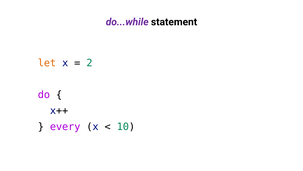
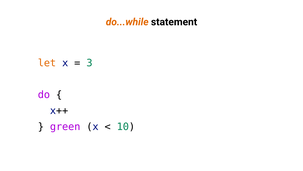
do...while colour: purple -> orange (127, 22)
2: 2 -> 3 (89, 63)
every: every -> green (65, 126)
